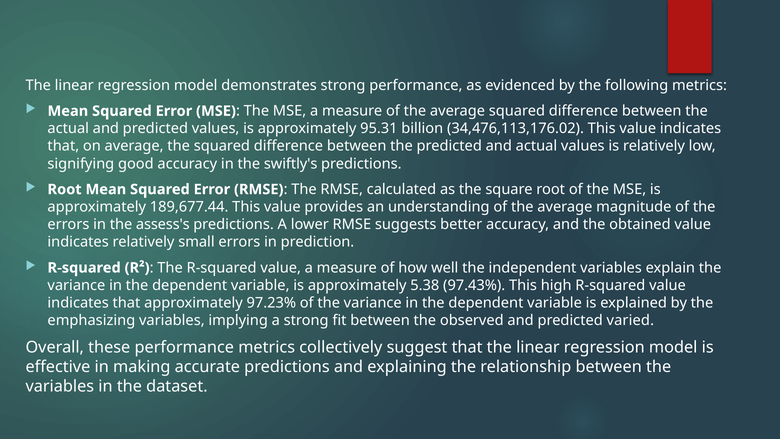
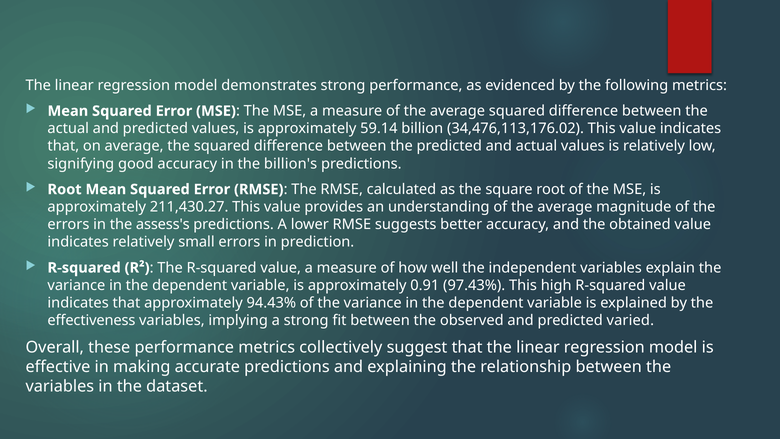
95.31: 95.31 -> 59.14 (379, 129)
swiftly's: swiftly's -> billion's (291, 164)
189,677.44: 189,677.44 -> 211,430.27 (189, 207)
5.38: 5.38 -> 0.91 (425, 285)
97.23%: 97.23% -> 94.43% (271, 303)
emphasizing: emphasizing -> effectiveness (91, 320)
